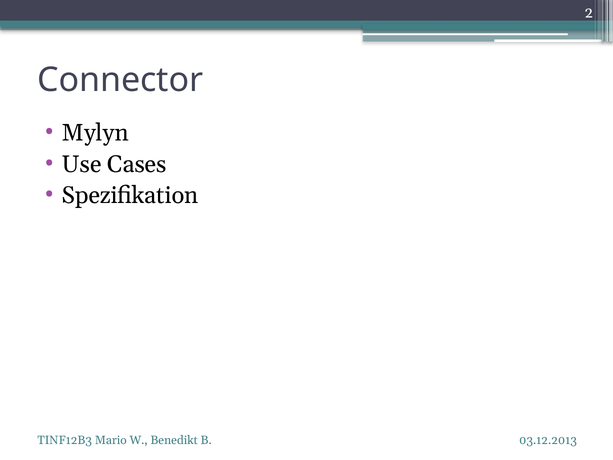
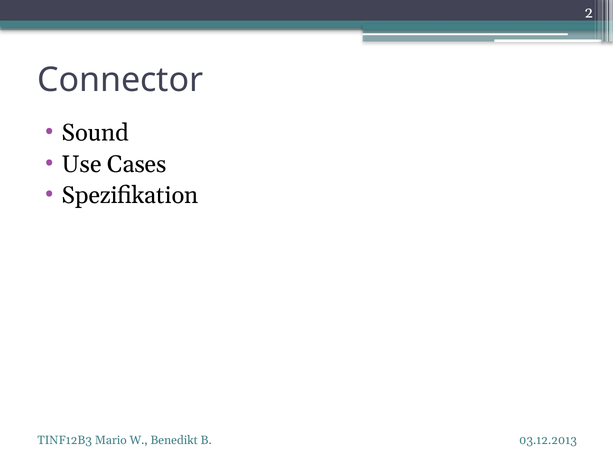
Mylyn: Mylyn -> Sound (95, 133)
